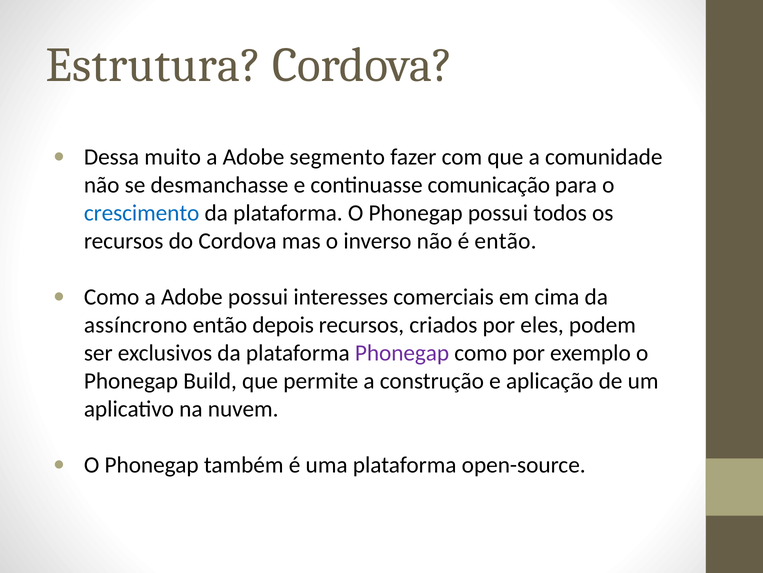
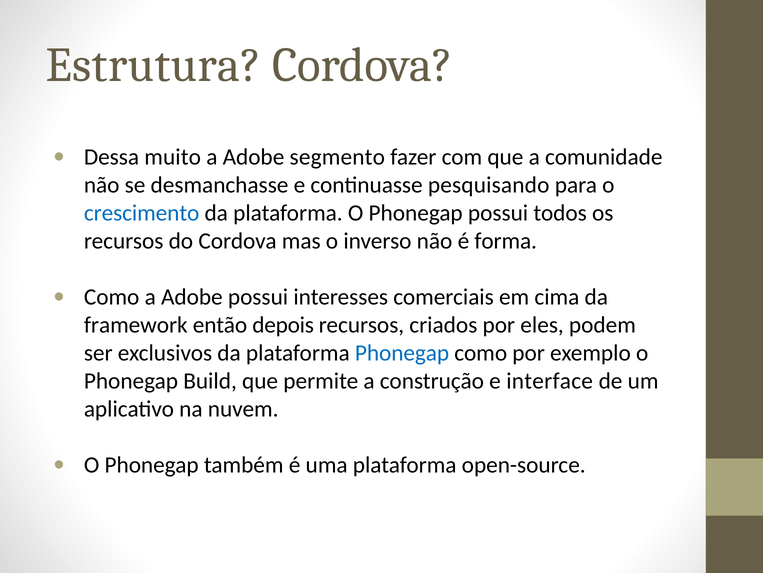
comunicação: comunicação -> pesquisando (489, 185)
é então: então -> forma (506, 241)
assíncrono: assíncrono -> framework (136, 325)
Phonegap colour: purple -> blue (402, 353)
aplicação: aplicação -> interface (550, 381)
